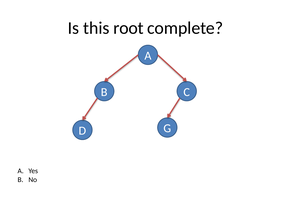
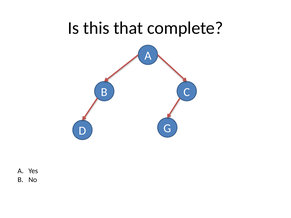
root: root -> that (128, 28)
